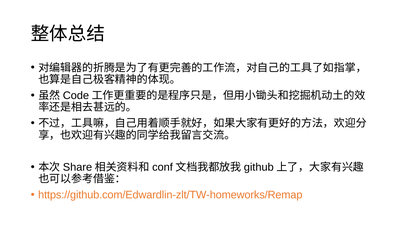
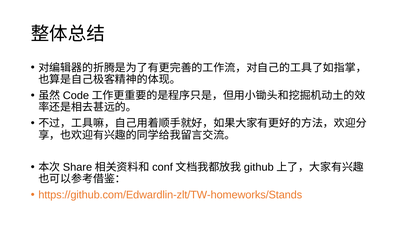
https://github.com/Edwardlin-zlt/TW-homeworks/Remap: https://github.com/Edwardlin-zlt/TW-homeworks/Remap -> https://github.com/Edwardlin-zlt/TW-homeworks/Stands (170, 195)
